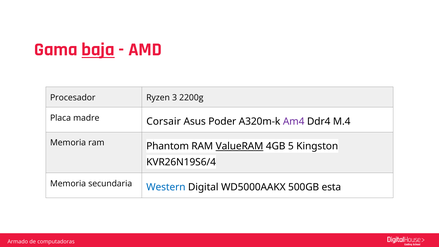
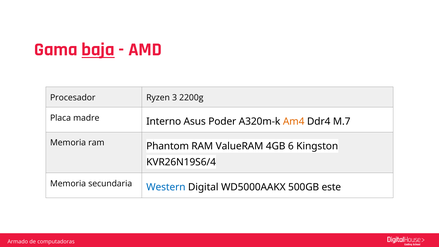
Corsair: Corsair -> Interno (164, 121)
Am4 colour: purple -> orange (294, 121)
M.4: M.4 -> M.7 (342, 121)
ValueRAM underline: present -> none (239, 146)
5: 5 -> 6 (291, 146)
esta: esta -> este (331, 187)
